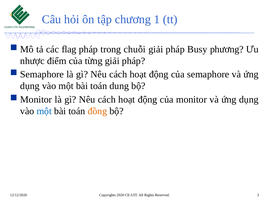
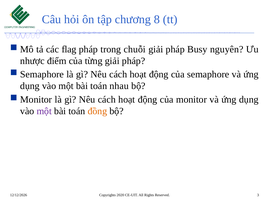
1: 1 -> 8 (157, 19)
phương: phương -> nguyên (227, 49)
dung: dung -> nhau (119, 86)
một colour: blue -> purple (44, 112)
